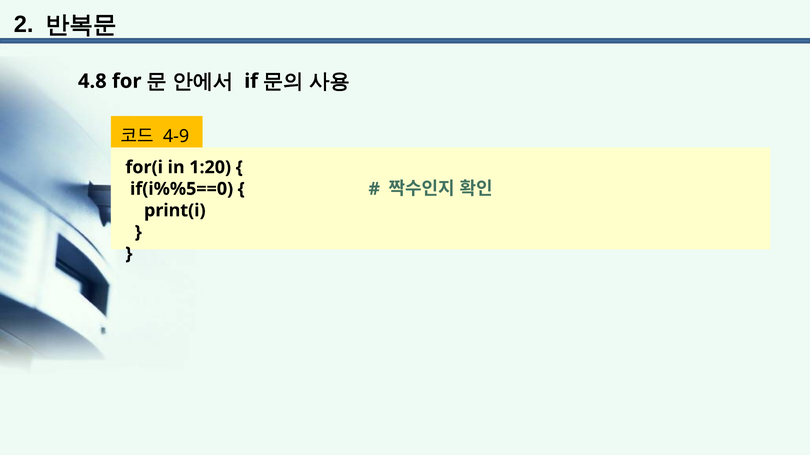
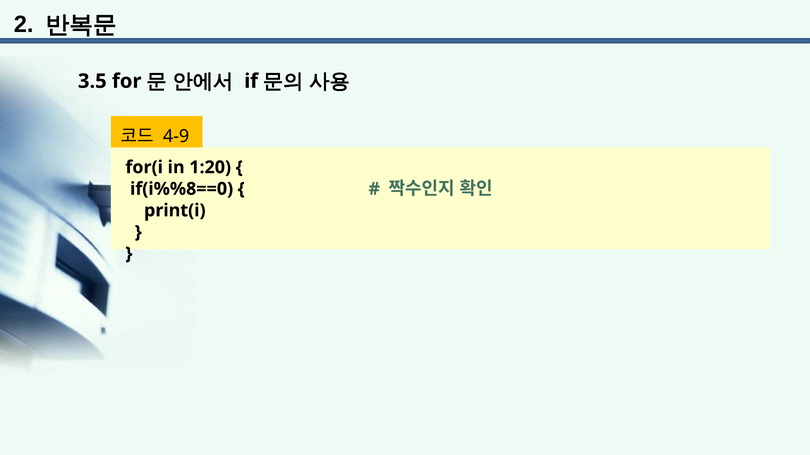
4.8: 4.8 -> 3.5 (92, 81)
if(i%%5==0: if(i%%5==0 -> if(i%%8==0 (182, 189)
